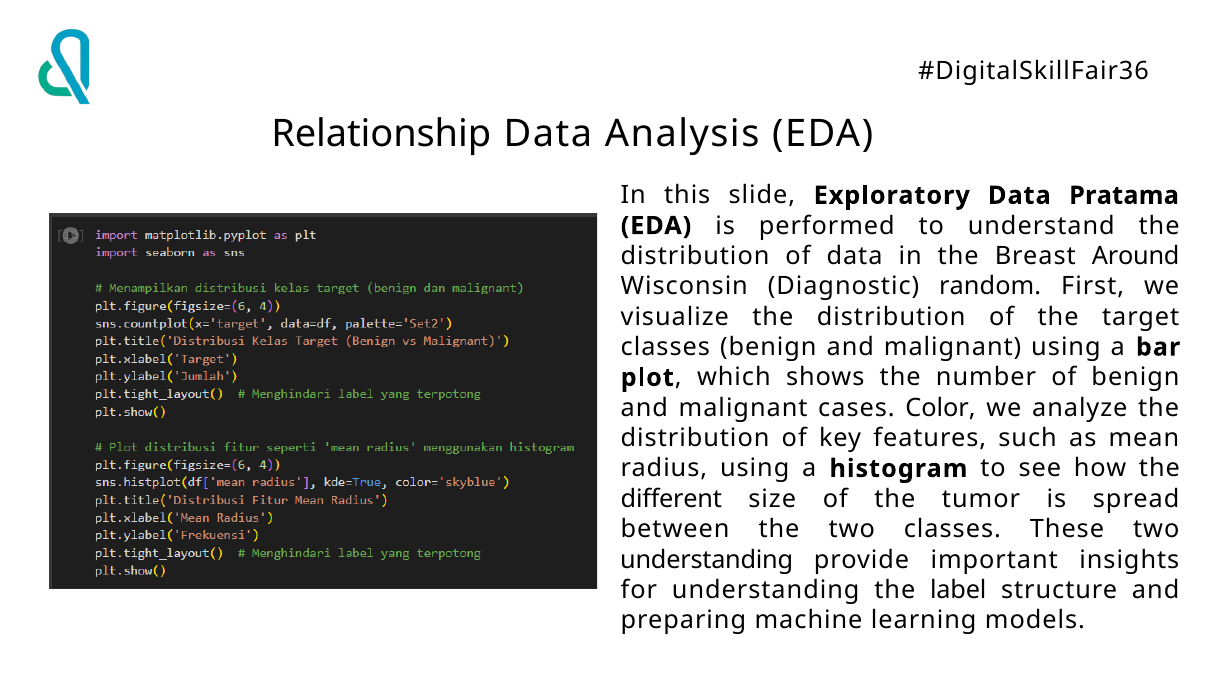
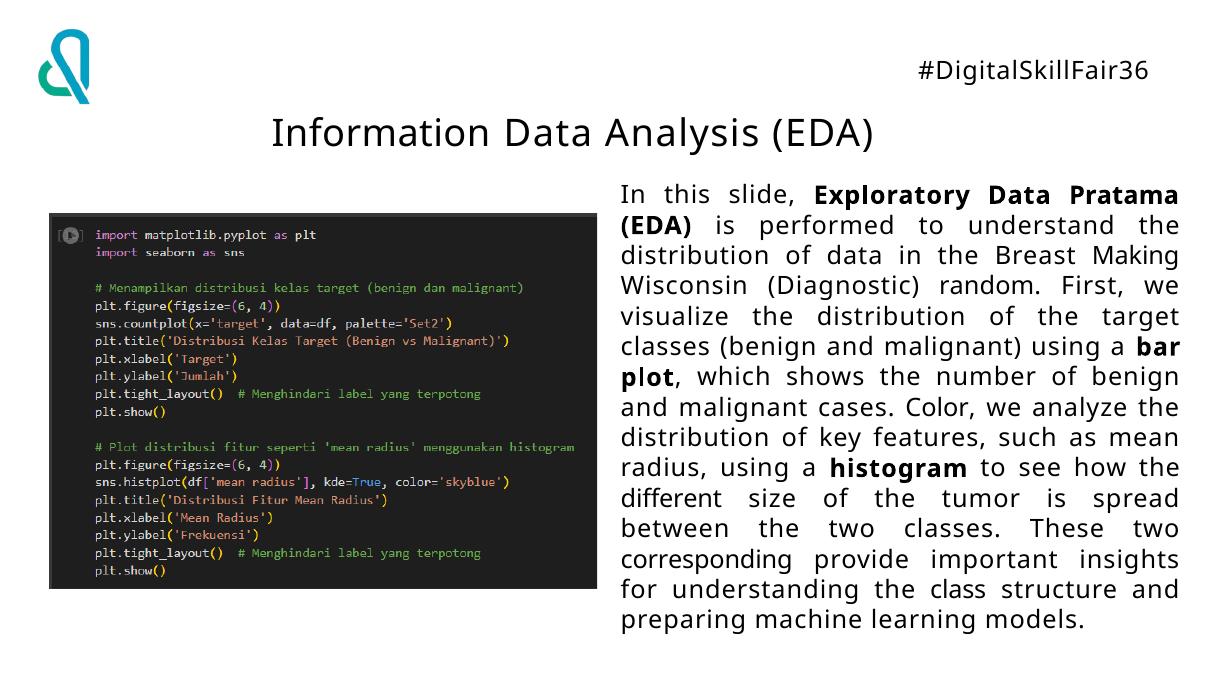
Relationship: Relationship -> Information (381, 134)
Around: Around -> Making (1136, 256)
understanding: understanding -> corresponding (707, 560)
label: label -> class (958, 590)
